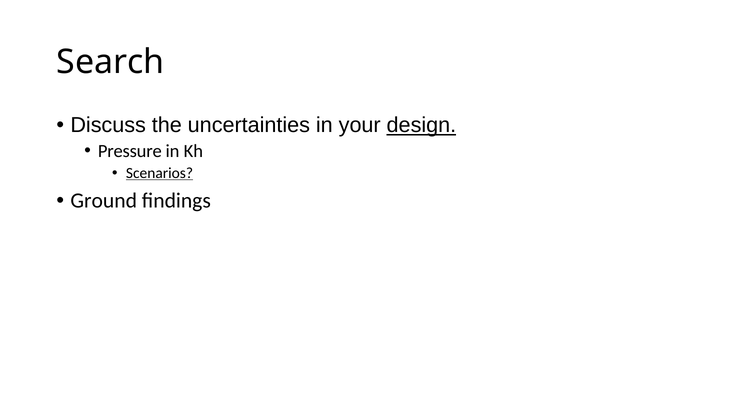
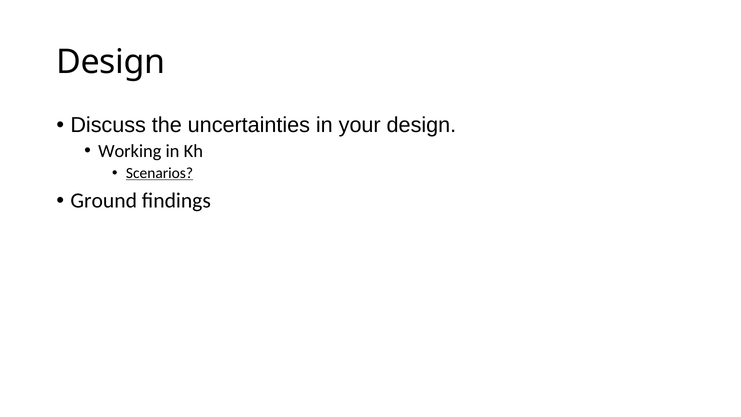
Search: Search -> Design (111, 62)
design underline: present -> none (421, 125)
Pressure: Pressure -> Working (130, 151)
